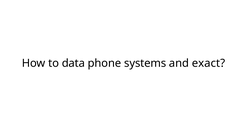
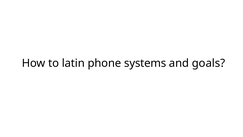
data: data -> latin (73, 63)
exact: exact -> goals (209, 63)
